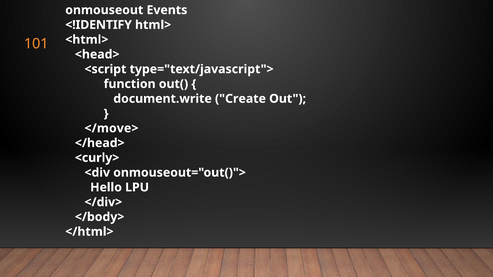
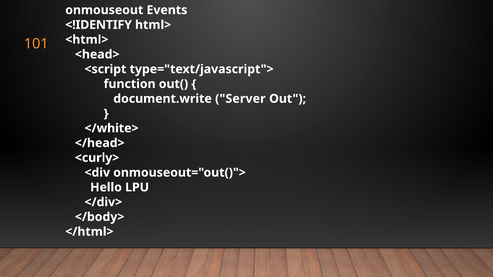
Create: Create -> Server (240, 99)
</move>: </move> -> </white> (112, 128)
